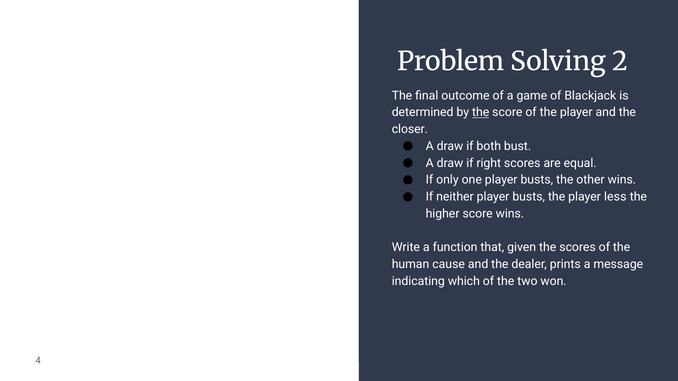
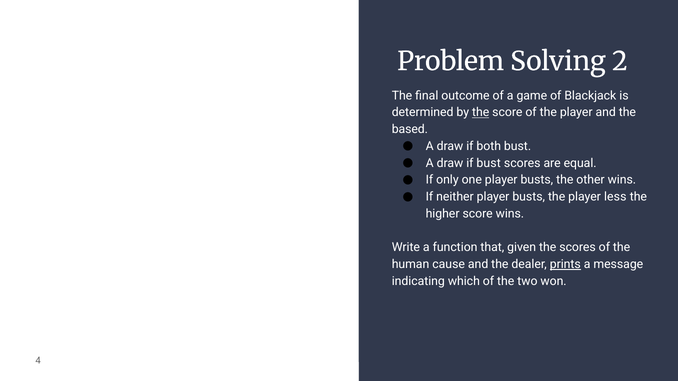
closer: closer -> based (410, 129)
if right: right -> bust (489, 163)
prints underline: none -> present (565, 265)
